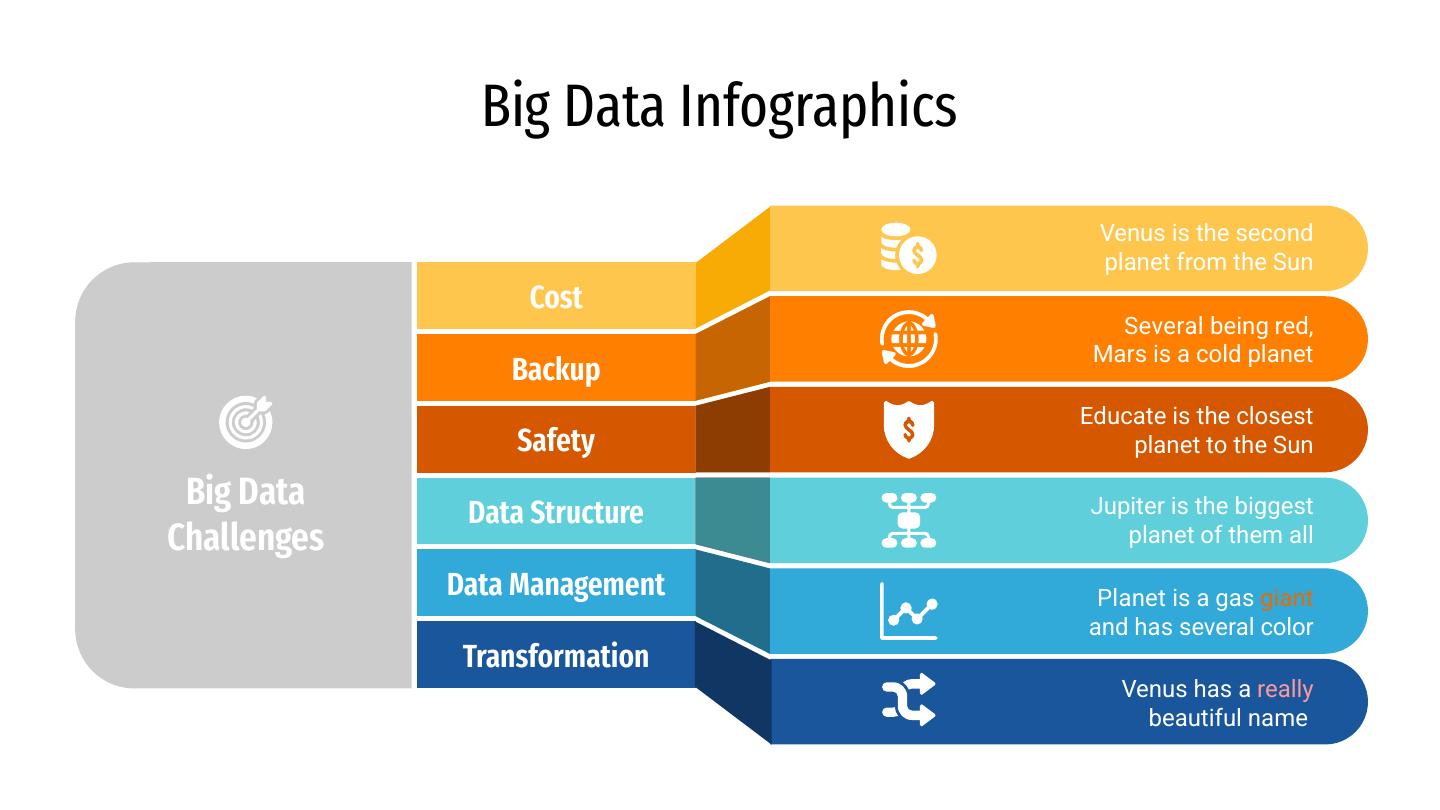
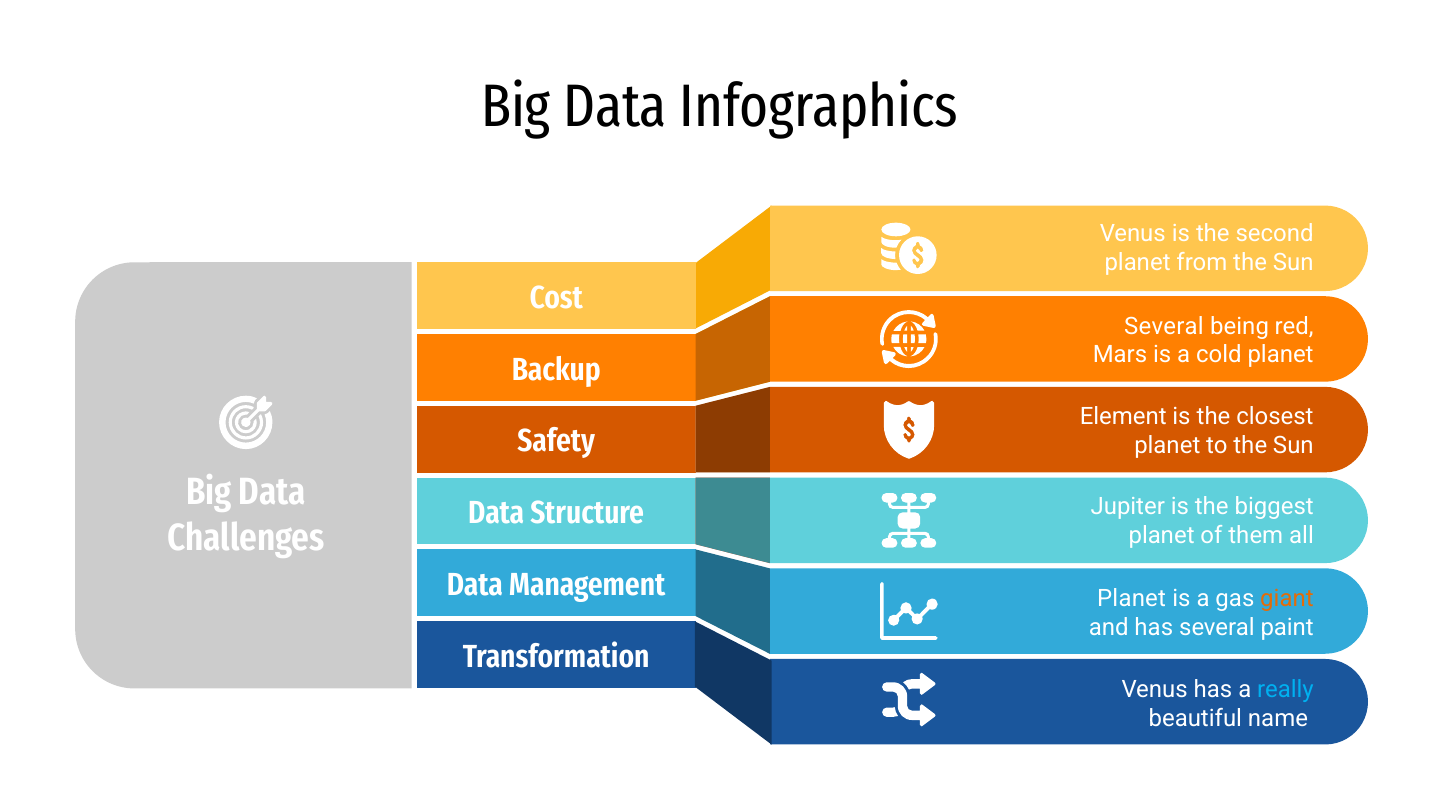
Educate: Educate -> Element (1123, 417)
color: color -> paint (1287, 627)
really colour: pink -> light blue (1285, 690)
